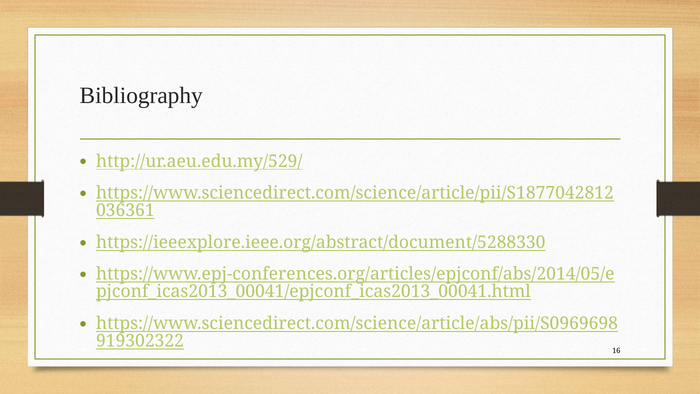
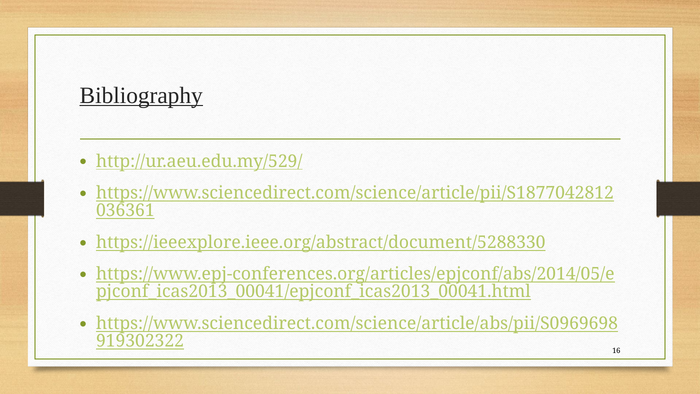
Bibliography underline: none -> present (141, 95)
